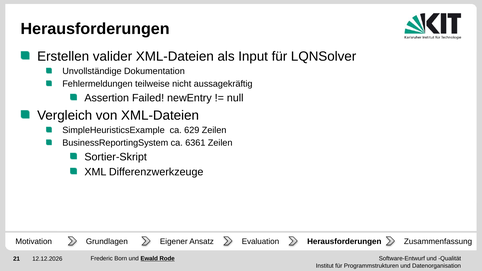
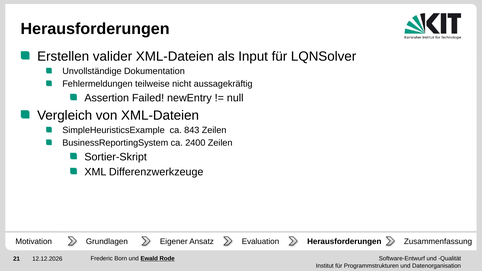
629: 629 -> 843 (192, 130)
6361: 6361 -> 2400 (195, 143)
